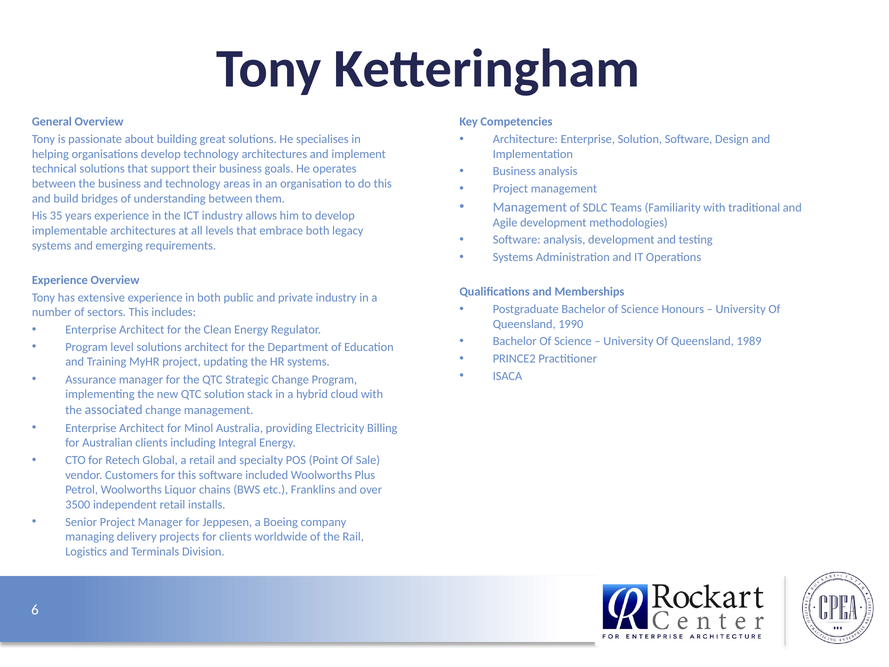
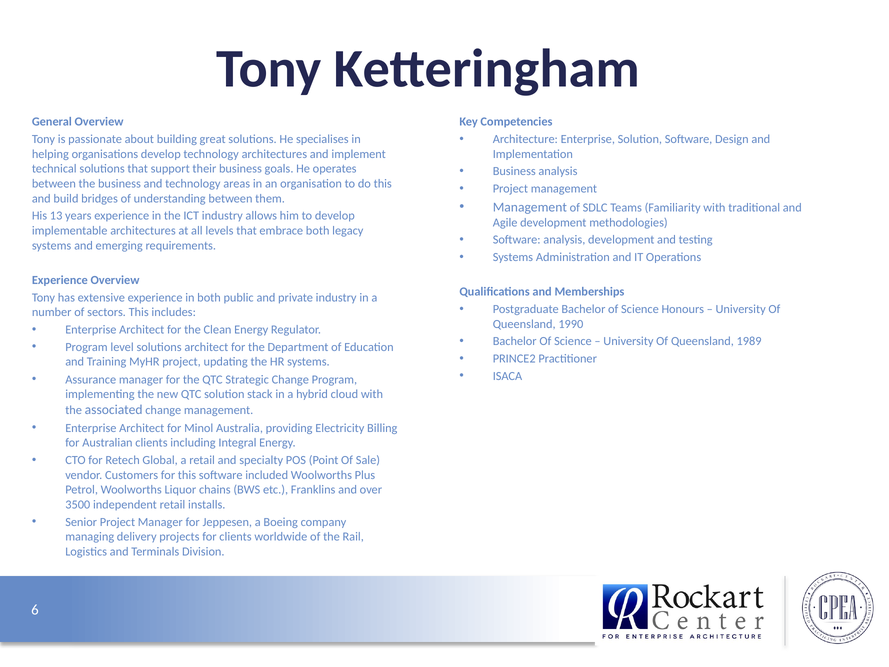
35: 35 -> 13 (56, 216)
